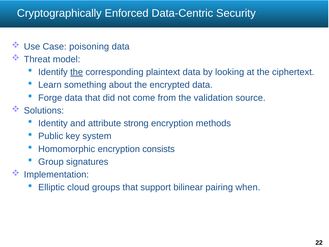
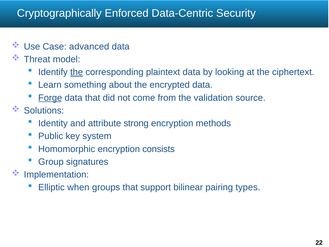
poisoning: poisoning -> advanced (89, 47)
Forge underline: none -> present (50, 98)
cloud: cloud -> when (78, 187)
when: when -> types (248, 187)
